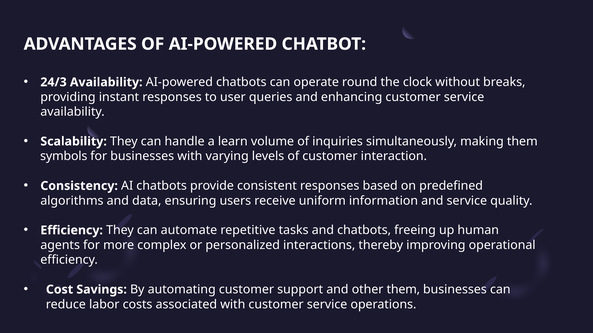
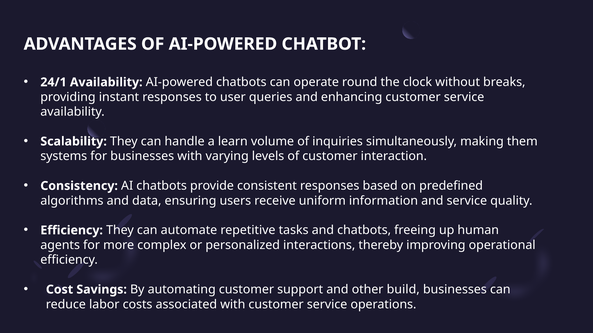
24/3: 24/3 -> 24/1 (54, 82)
symbols: symbols -> systems (64, 156)
other them: them -> build (403, 290)
